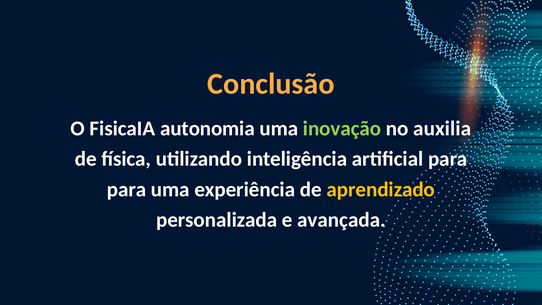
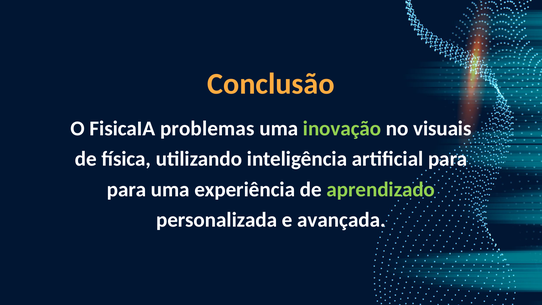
autonomia: autonomia -> problemas (207, 129)
auxilia: auxilia -> visuais (442, 129)
aprendizado colour: yellow -> light green (381, 189)
